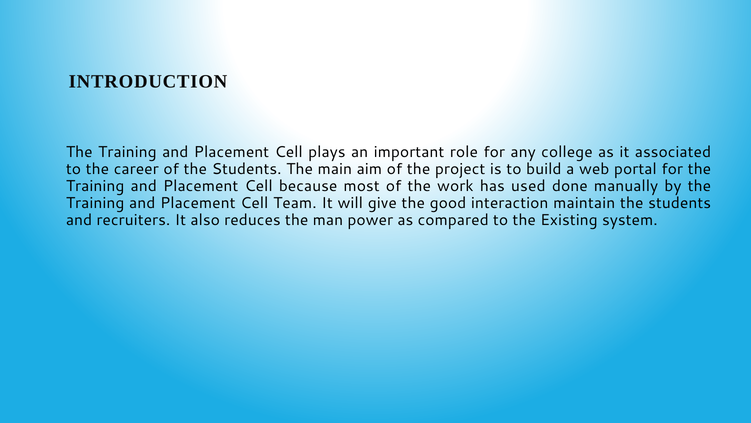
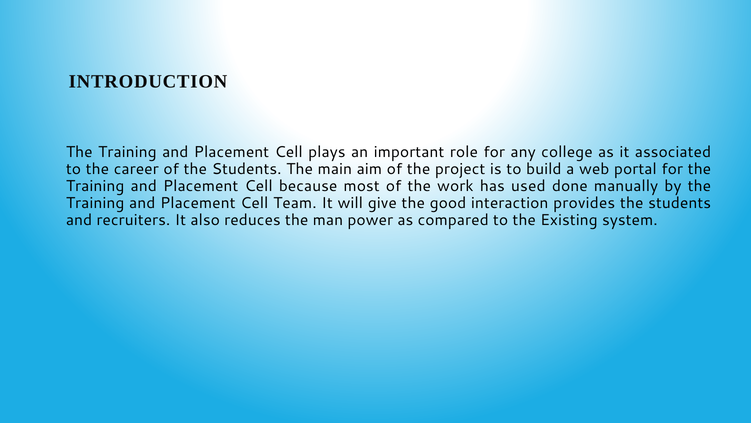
maintain: maintain -> provides (584, 203)
